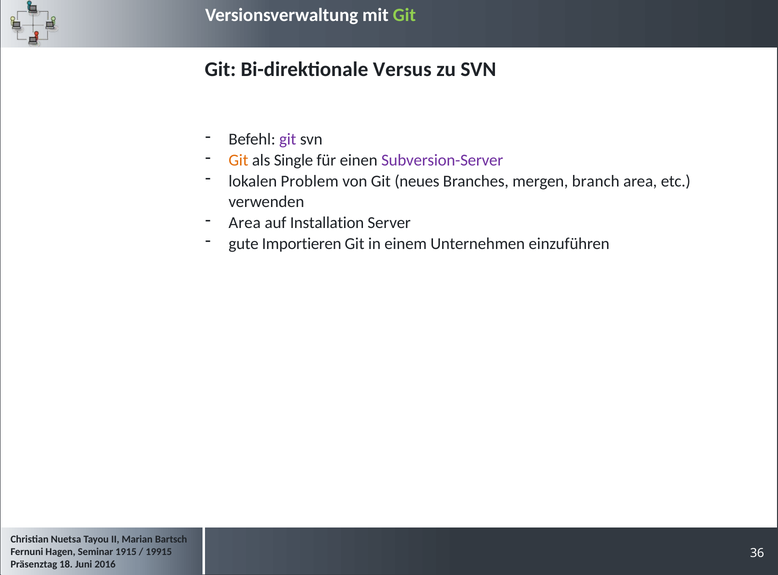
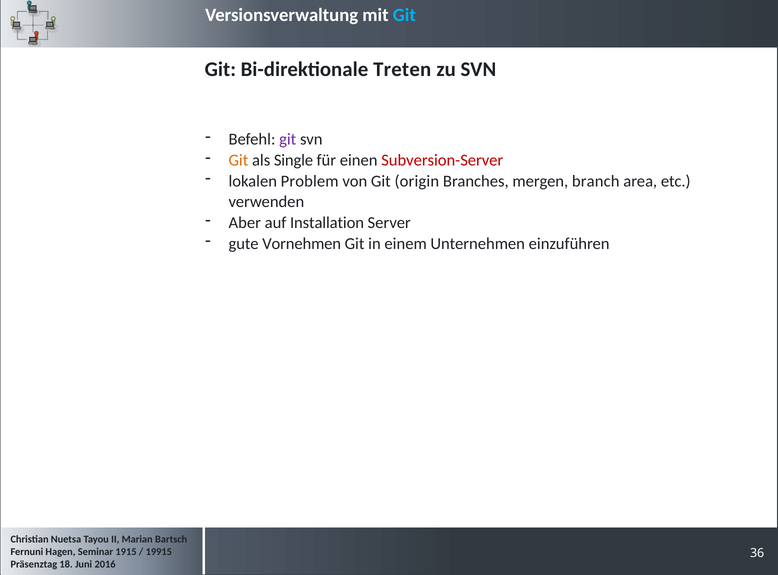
Git colour: light green -> light blue (404, 15)
Versus: Versus -> Treten (402, 69)
Subversion-Server colour: purple -> red (442, 160)
neues: neues -> origin (417, 181)
Area: Area -> Aber (245, 223)
Importieren: Importieren -> Vornehmen (302, 244)
